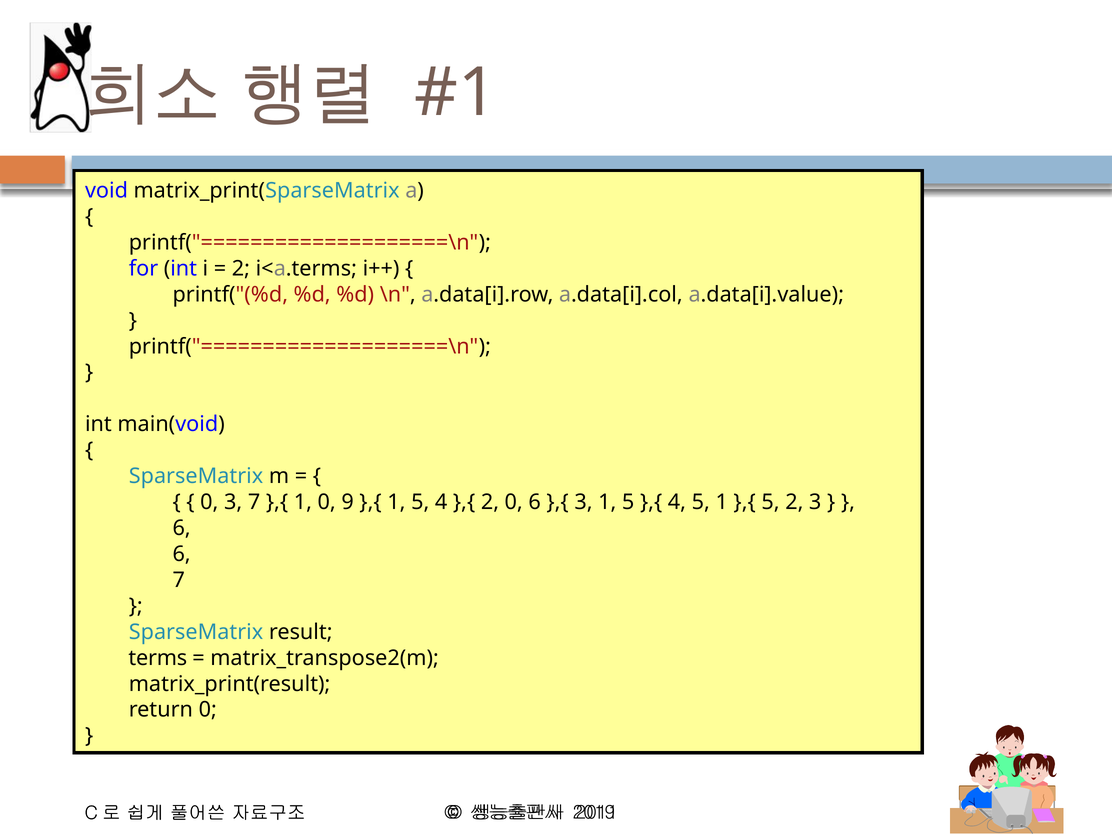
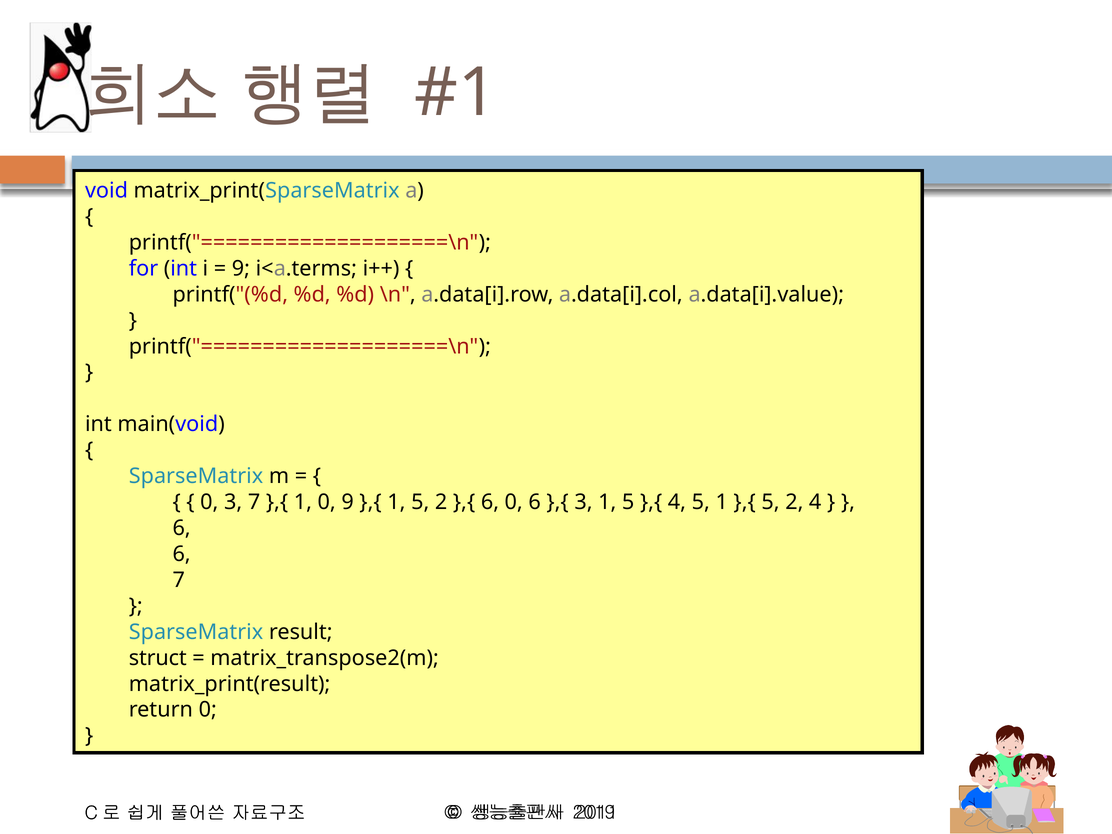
2: 2 -> 9 (241, 268)
1 5 4: 4 -> 2 (441, 502)
2: 2 -> 6 (490, 502)
2 3: 3 -> 4 (815, 502)
terms: terms -> struct (158, 658)
